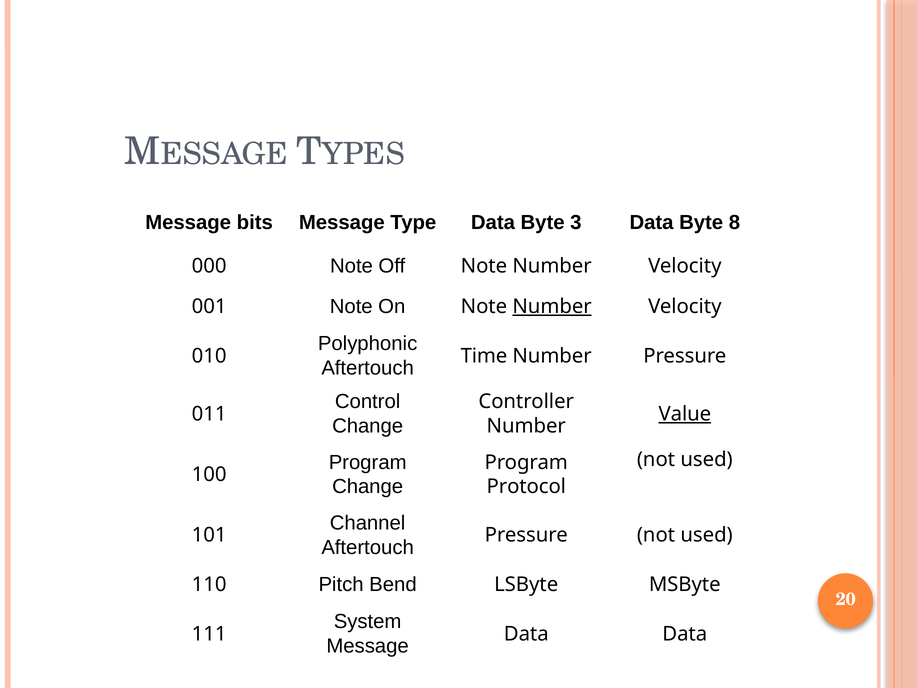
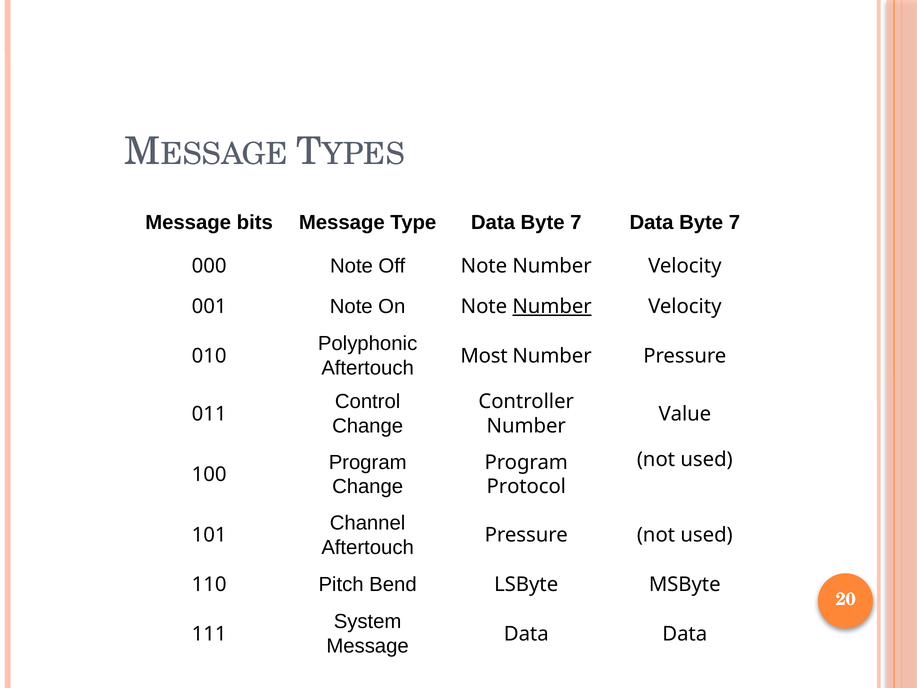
3: 3 -> 7 (576, 223)
8: 8 -> 7 (734, 223)
Time: Time -> Most (484, 356)
Value underline: present -> none (685, 414)
